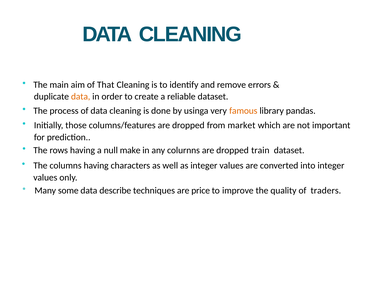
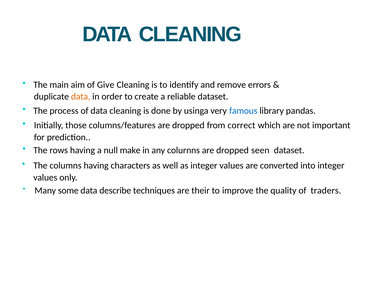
That: That -> Give (106, 85)
famous colour: orange -> blue (243, 111)
market: market -> correct (241, 125)
train: train -> seen (260, 150)
price: price -> their (201, 191)
